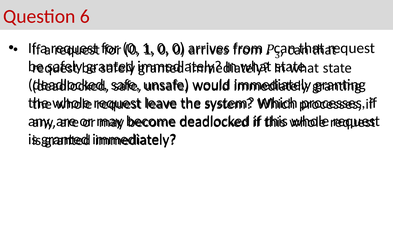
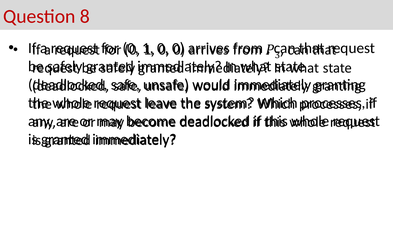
6: 6 -> 8 (85, 16)
